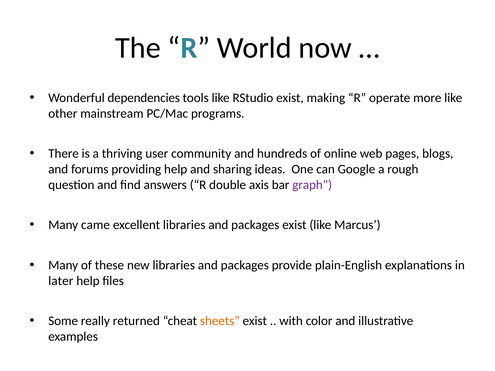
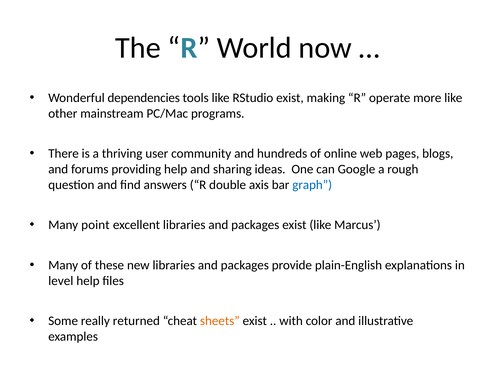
graph colour: purple -> blue (312, 185)
came: came -> point (95, 225)
later: later -> level (61, 281)
